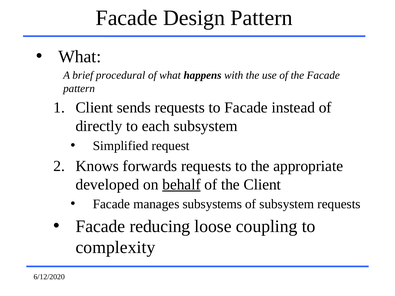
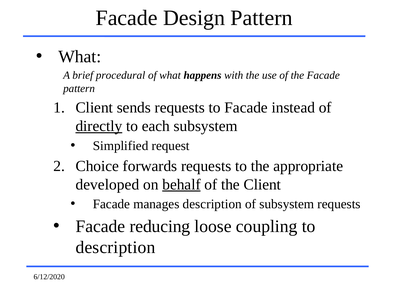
directly underline: none -> present (99, 126)
Knows: Knows -> Choice (97, 166)
manages subsystems: subsystems -> description (212, 204)
complexity: complexity -> description (115, 248)
